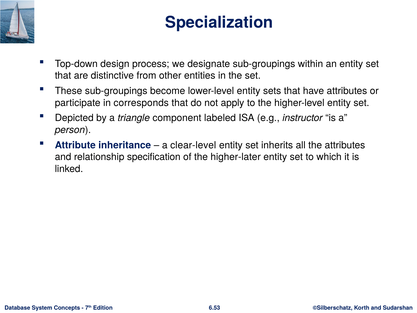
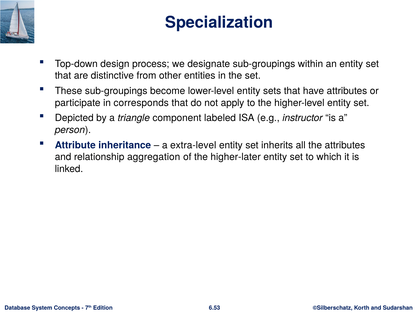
clear-level: clear-level -> extra-level (193, 145)
specification: specification -> aggregation (154, 157)
